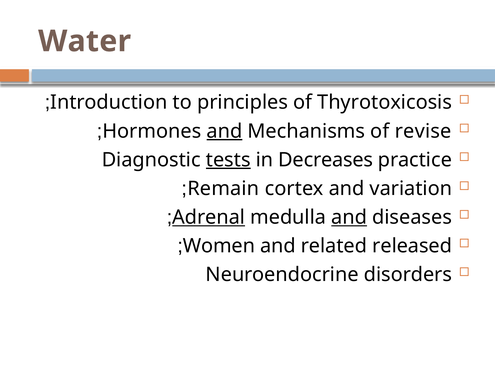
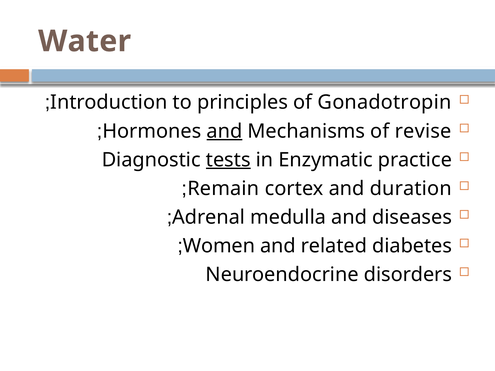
Thyrotoxicosis: Thyrotoxicosis -> Gonadotropin (385, 102)
Decreases: Decreases -> Enzymatic (326, 160)
variation: variation -> duration (411, 189)
Adrenal underline: present -> none (209, 217)
and underline: present -> none (349, 217)
released: released -> diabetes (412, 246)
